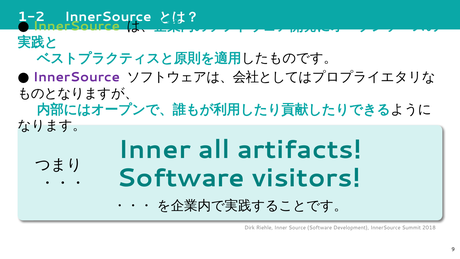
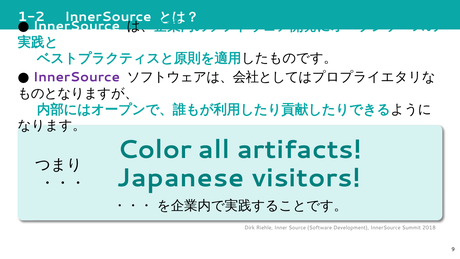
InnerSource colour: light green -> white (76, 26)
Inner: Inner -> Color (155, 150)
Software: Software -> Japanese (181, 178)
